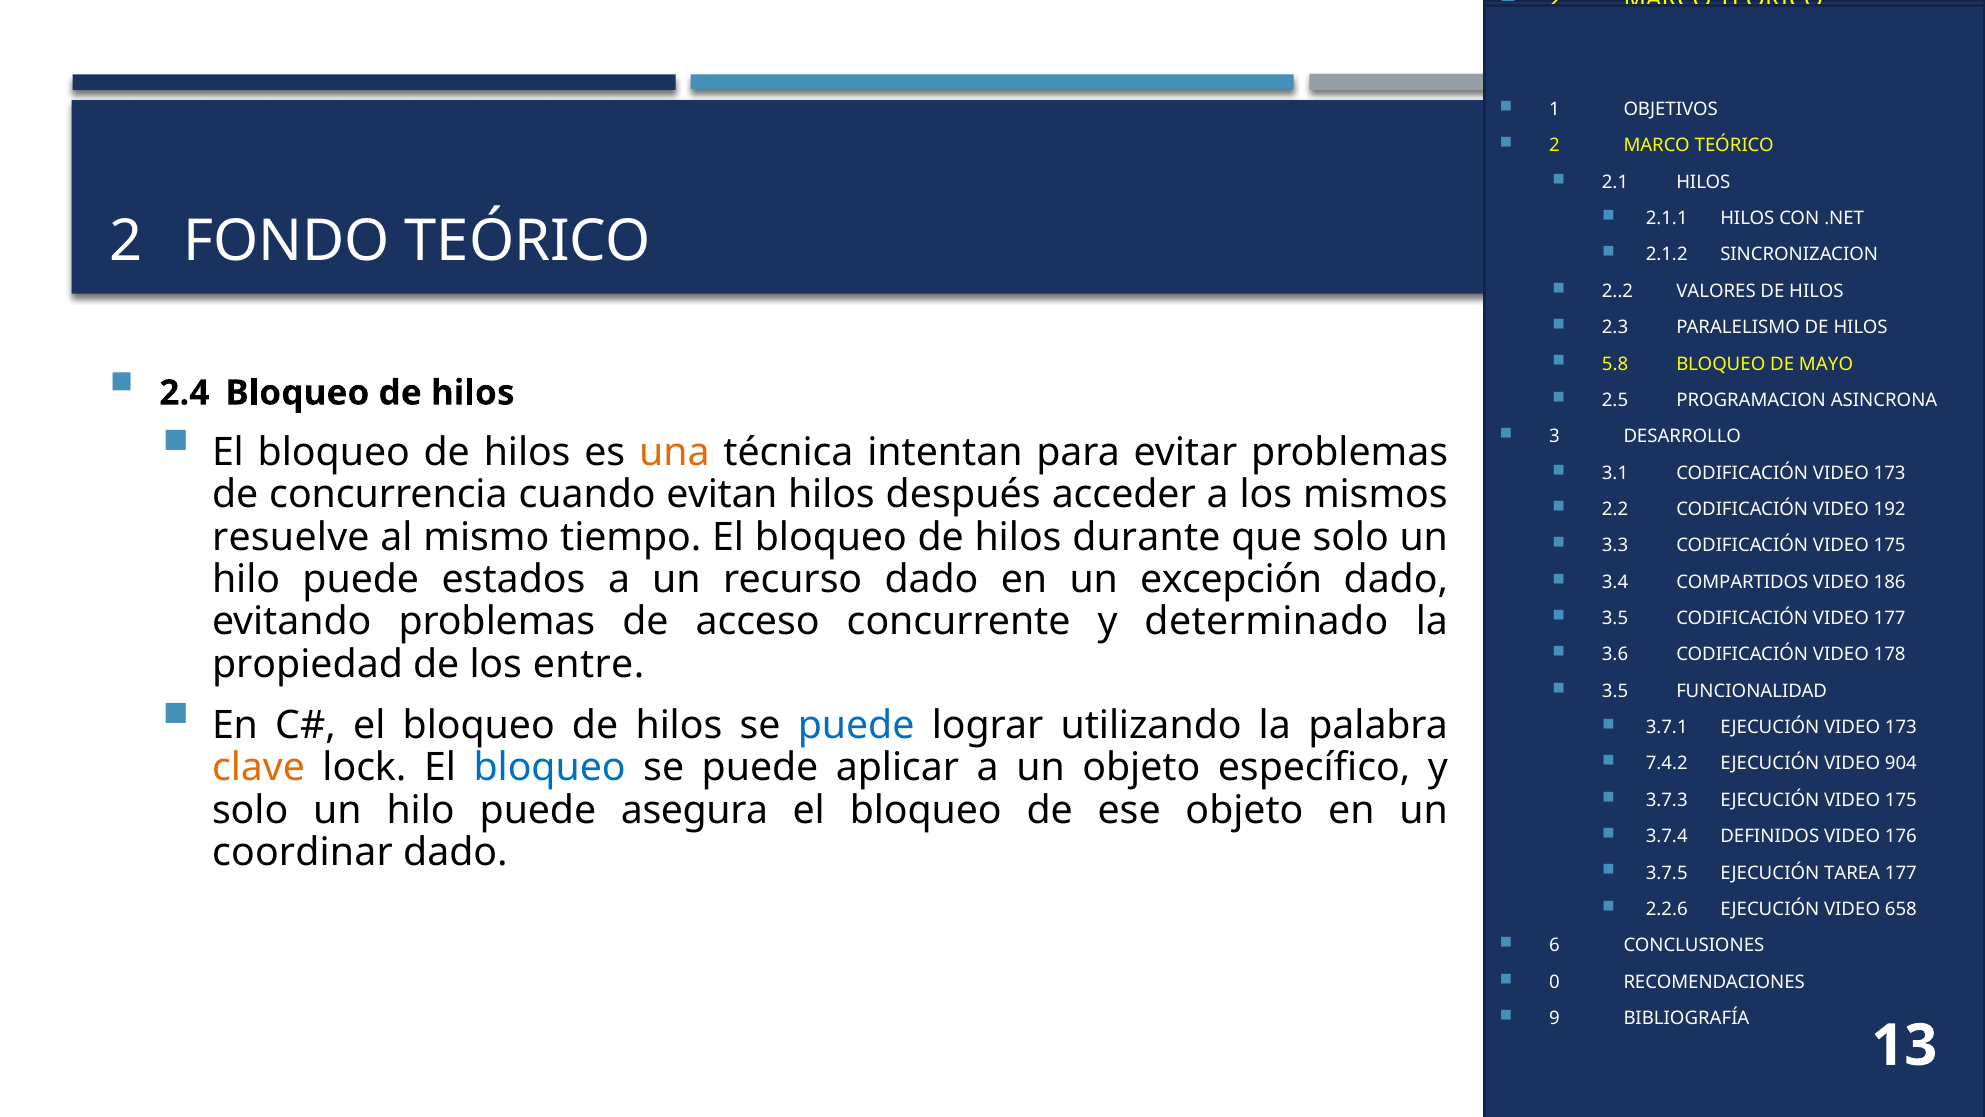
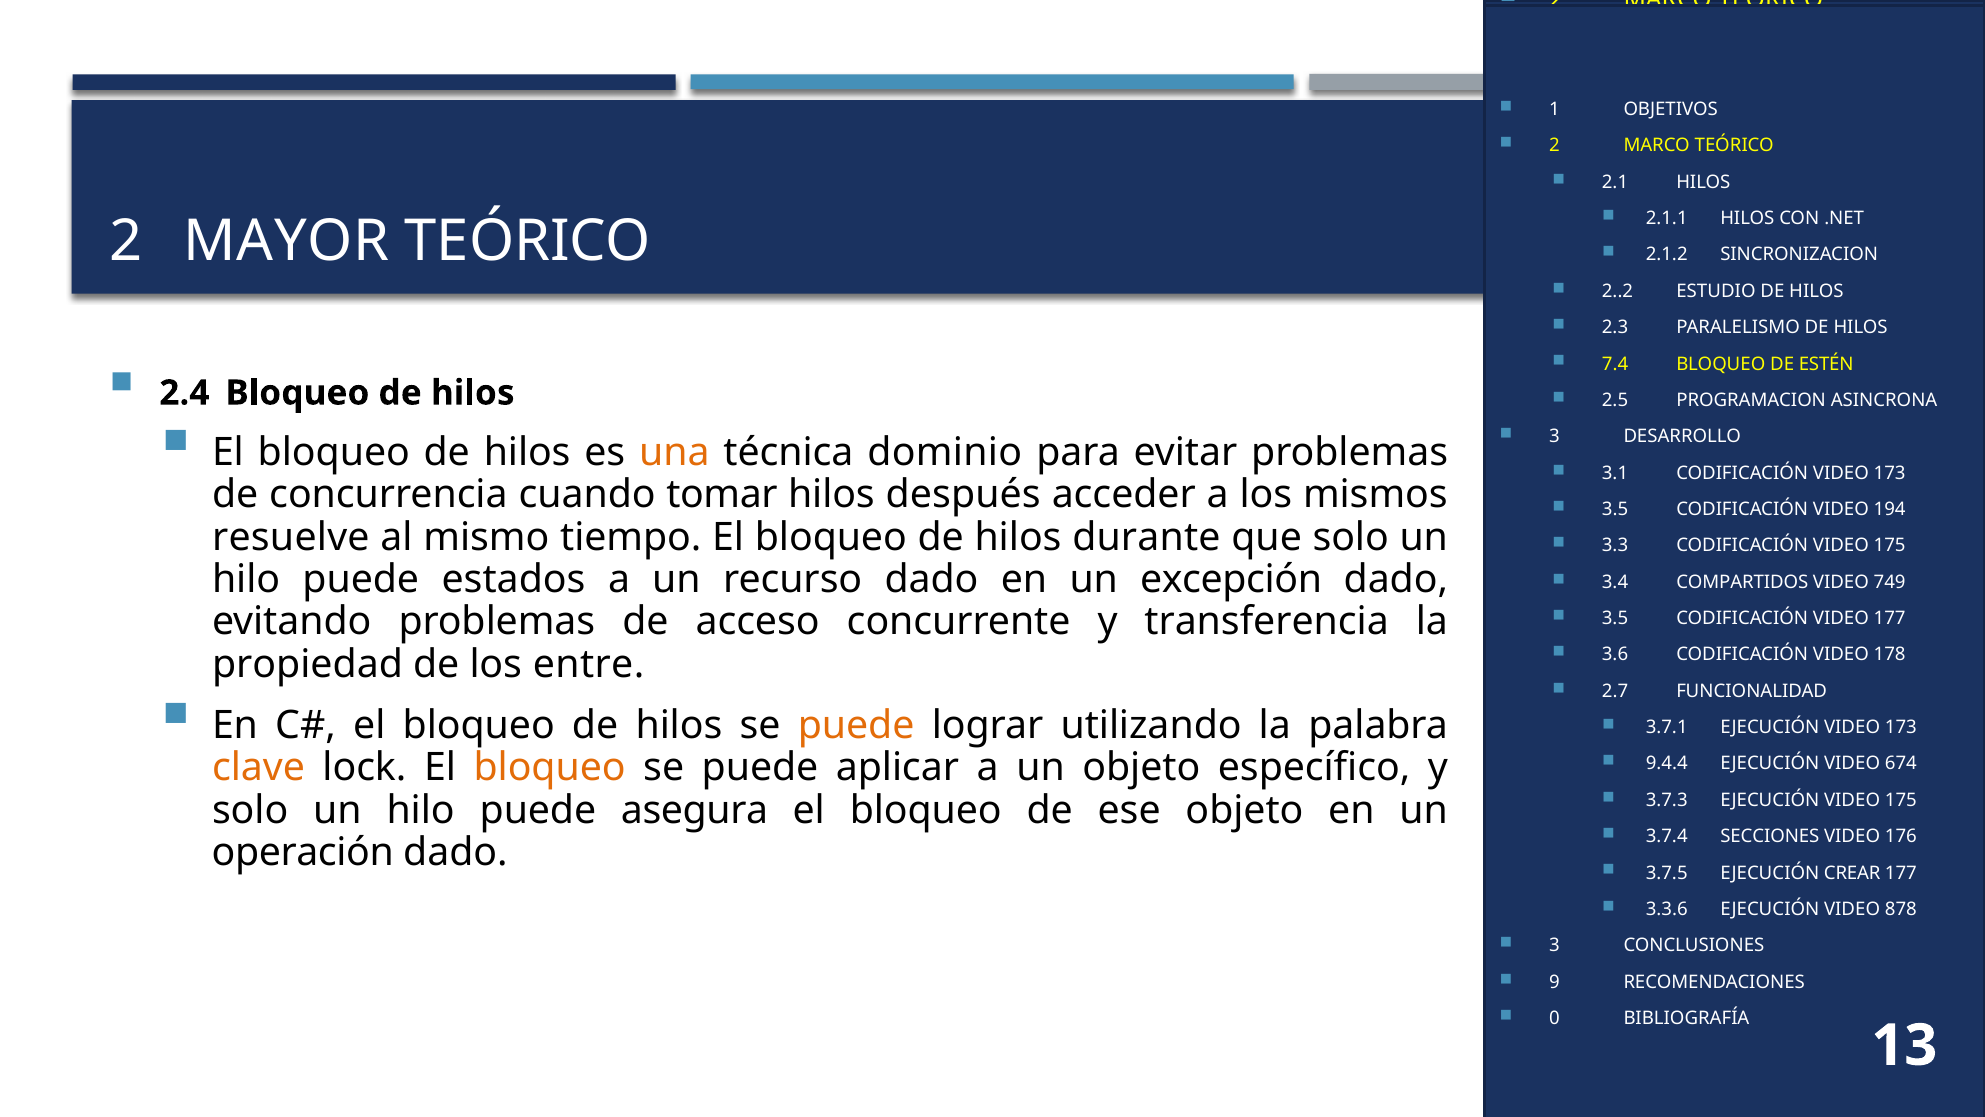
FONDO: FONDO -> MAYOR (287, 241)
VALORES: VALORES -> ESTUDIO (1716, 291)
5.8: 5.8 -> 7.4 (1615, 364)
MAYO: MAYO -> ESTÉN (1826, 364)
intentan: intentan -> dominio (945, 452)
evitan: evitan -> tomar (722, 494)
2.2: 2.2 -> 3.5 (1615, 509)
192: 192 -> 194 (1890, 509)
186: 186 -> 749 (1890, 582)
determinado: determinado -> transferencia (1267, 622)
3.5: 3.5 -> 2.7 (1615, 691)
puede colour: blue -> orange (856, 725)
7.4.2: 7.4.2 -> 9.4.4 (1667, 763)
904: 904 -> 674 (1901, 763)
bloqueo colour: blue -> orange (550, 768)
DEFINIDOS: DEFINIDOS -> SECCIONES (1770, 836)
coordinar: coordinar -> operación (303, 852)
TAREA: TAREA -> CREAR (1852, 872)
2.2.6: 2.2.6 -> 3.3.6 (1667, 909)
658: 658 -> 878 (1901, 909)
6: 6 -> 3 (1554, 945)
0: 0 -> 9 (1554, 982)
9: 9 -> 0 (1554, 1018)
